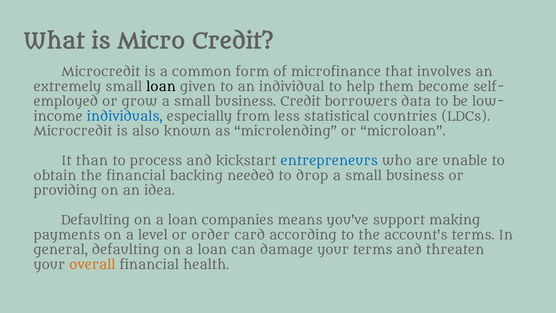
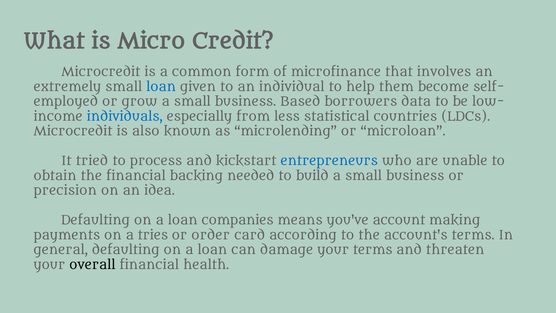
loan colour: black -> blue (161, 87)
business Credit: Credit -> Based (300, 102)
than: than -> tried (92, 161)
drop: drop -> build (312, 176)
providing: providing -> precision (65, 191)
support: support -> account (399, 220)
level: level -> tries (153, 235)
overall colour: orange -> black (92, 265)
